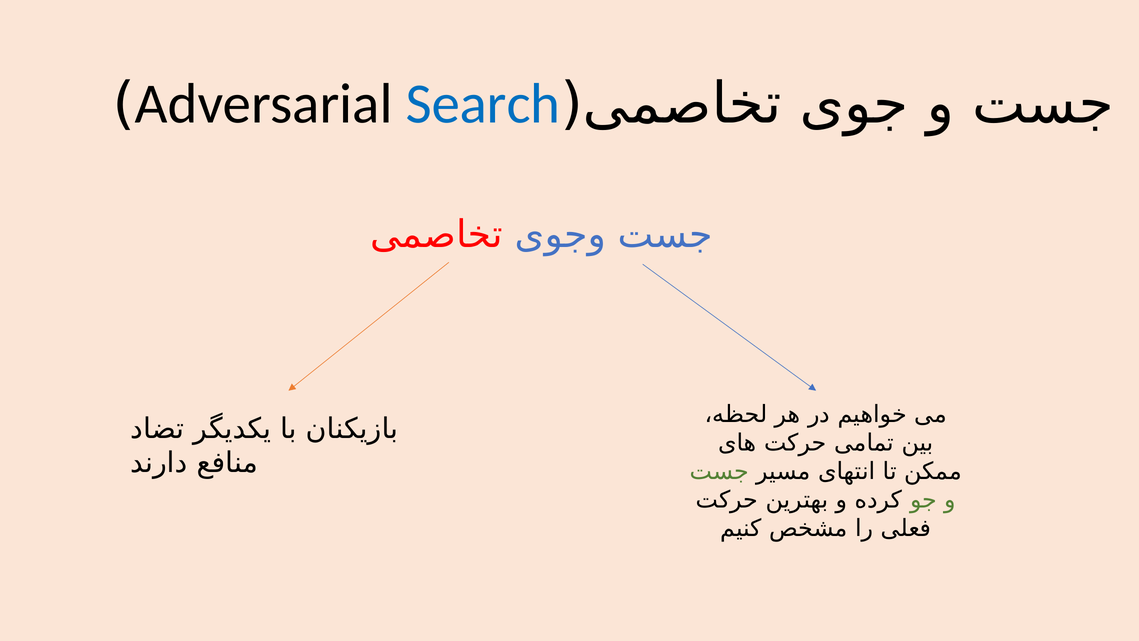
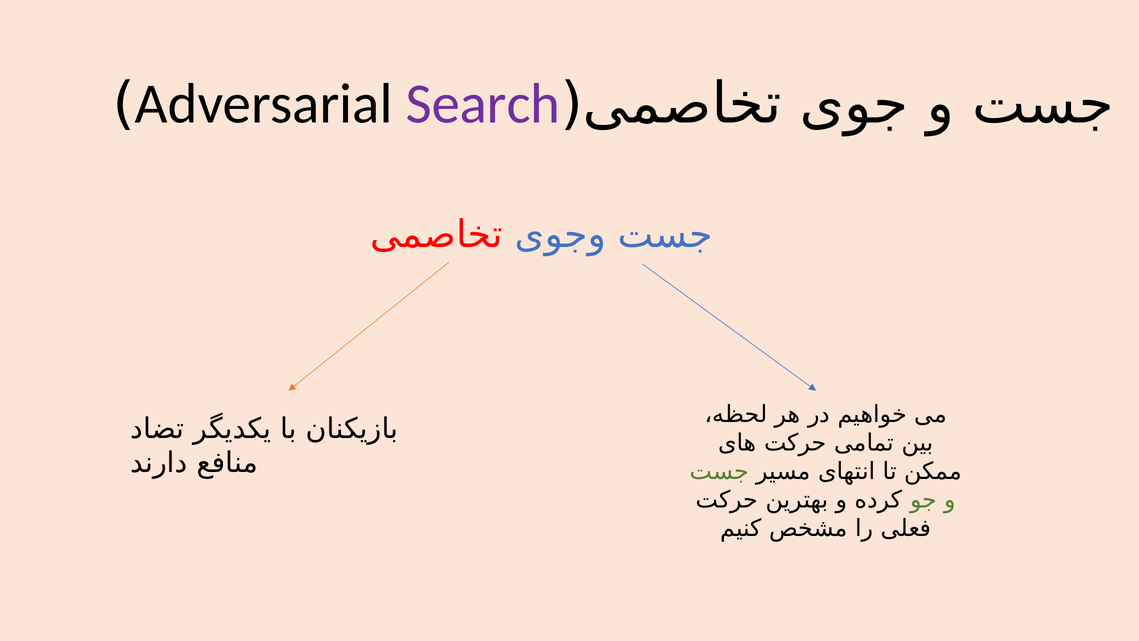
Search colour: blue -> purple (483, 104)
